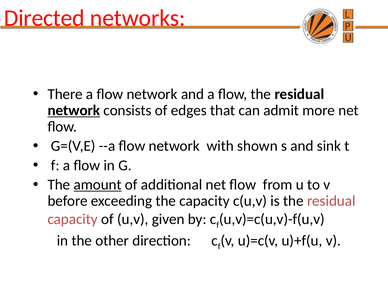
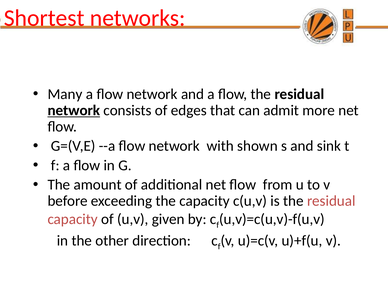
Directed: Directed -> Shortest (44, 18)
There: There -> Many (65, 94)
amount underline: present -> none (98, 185)
